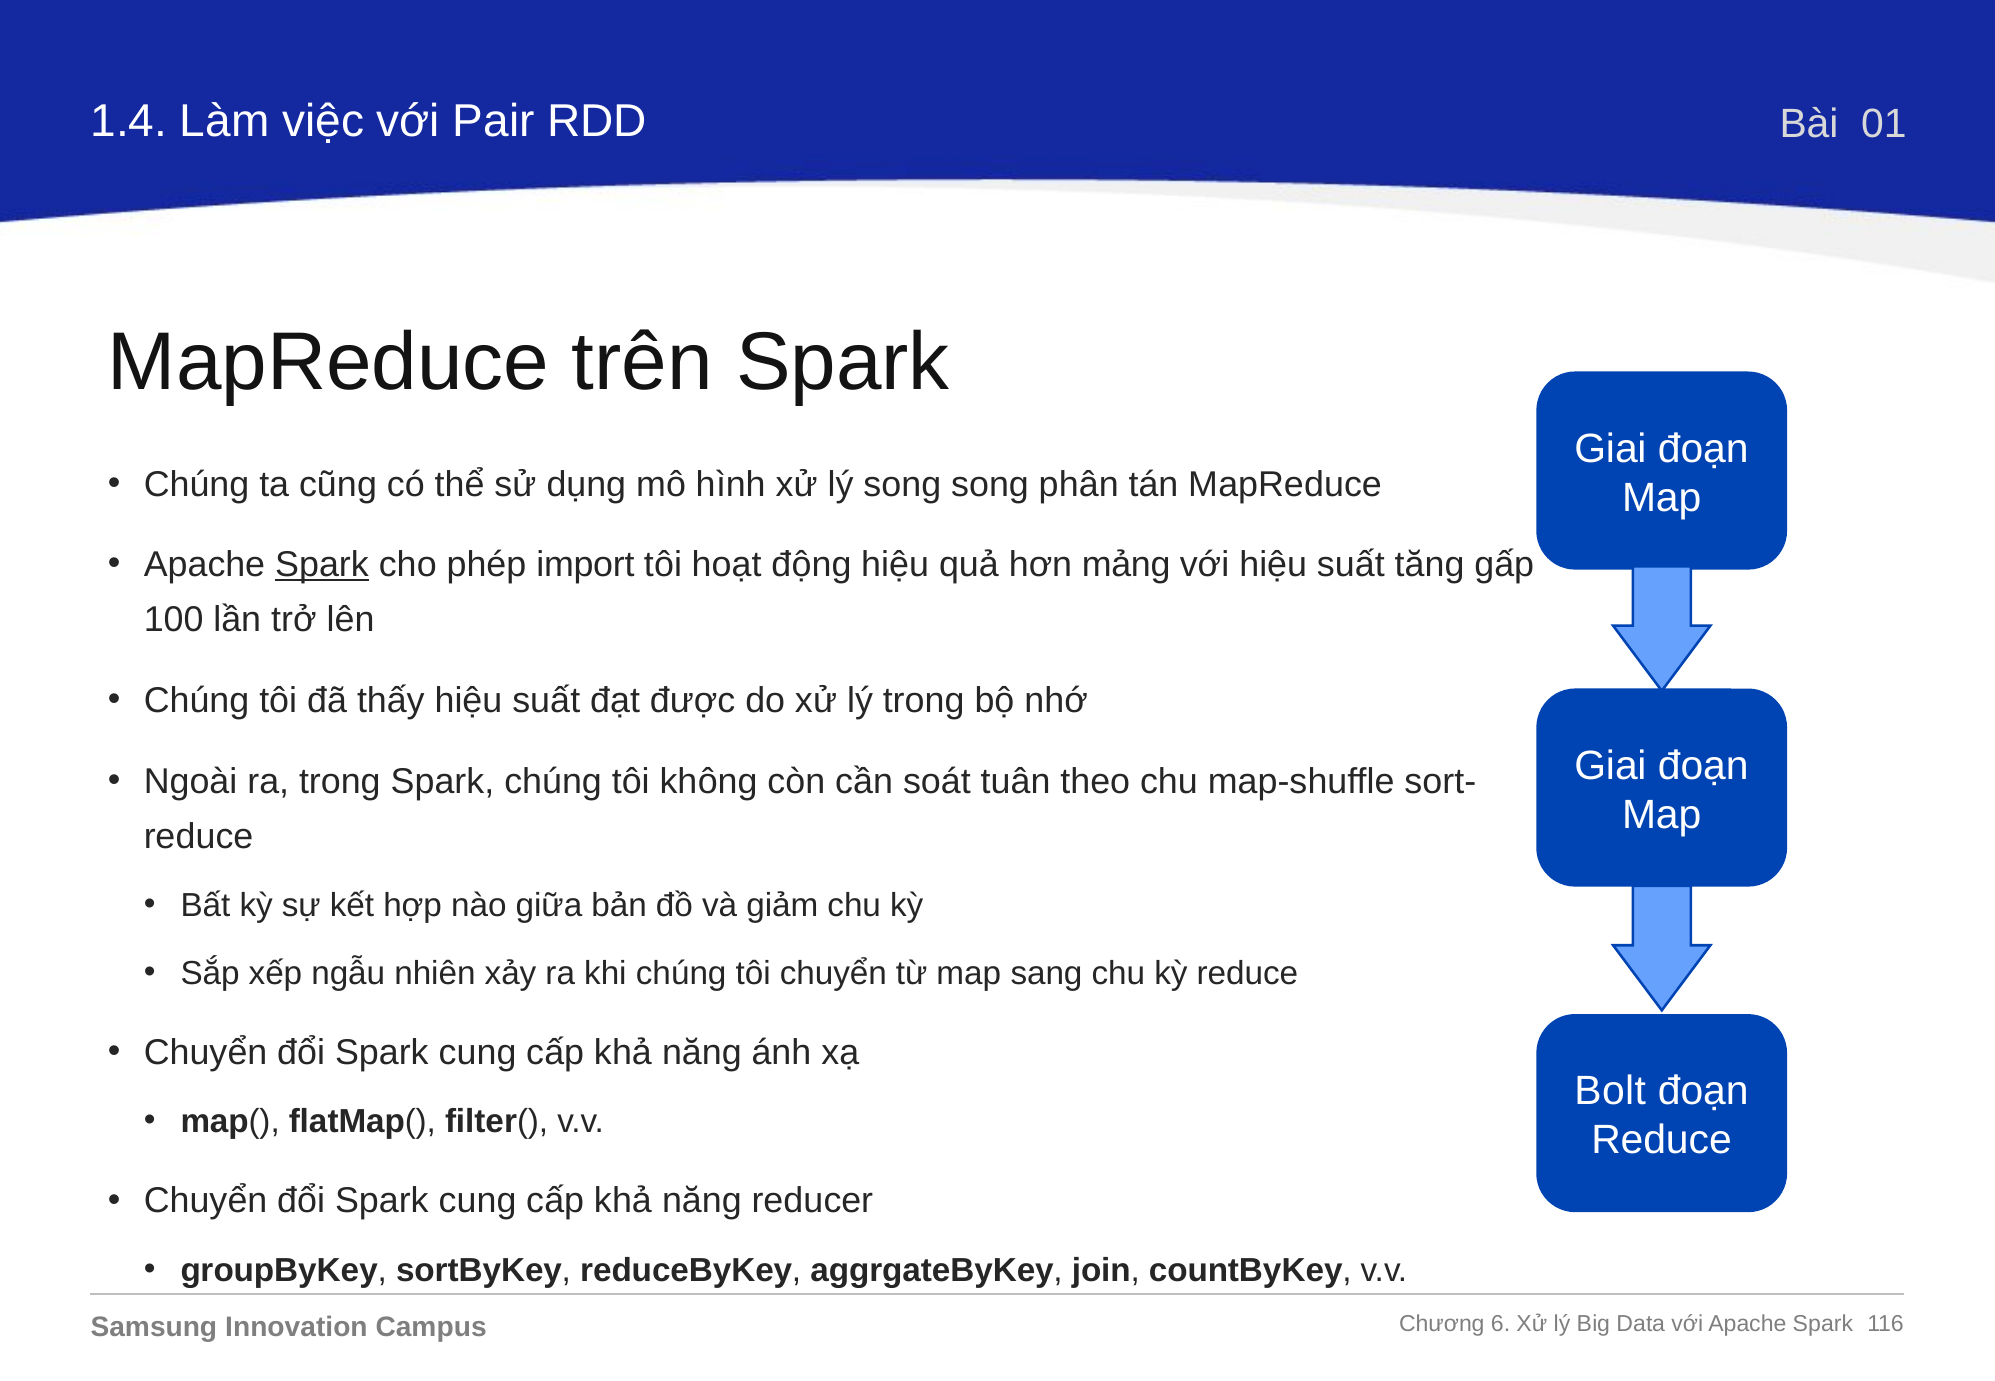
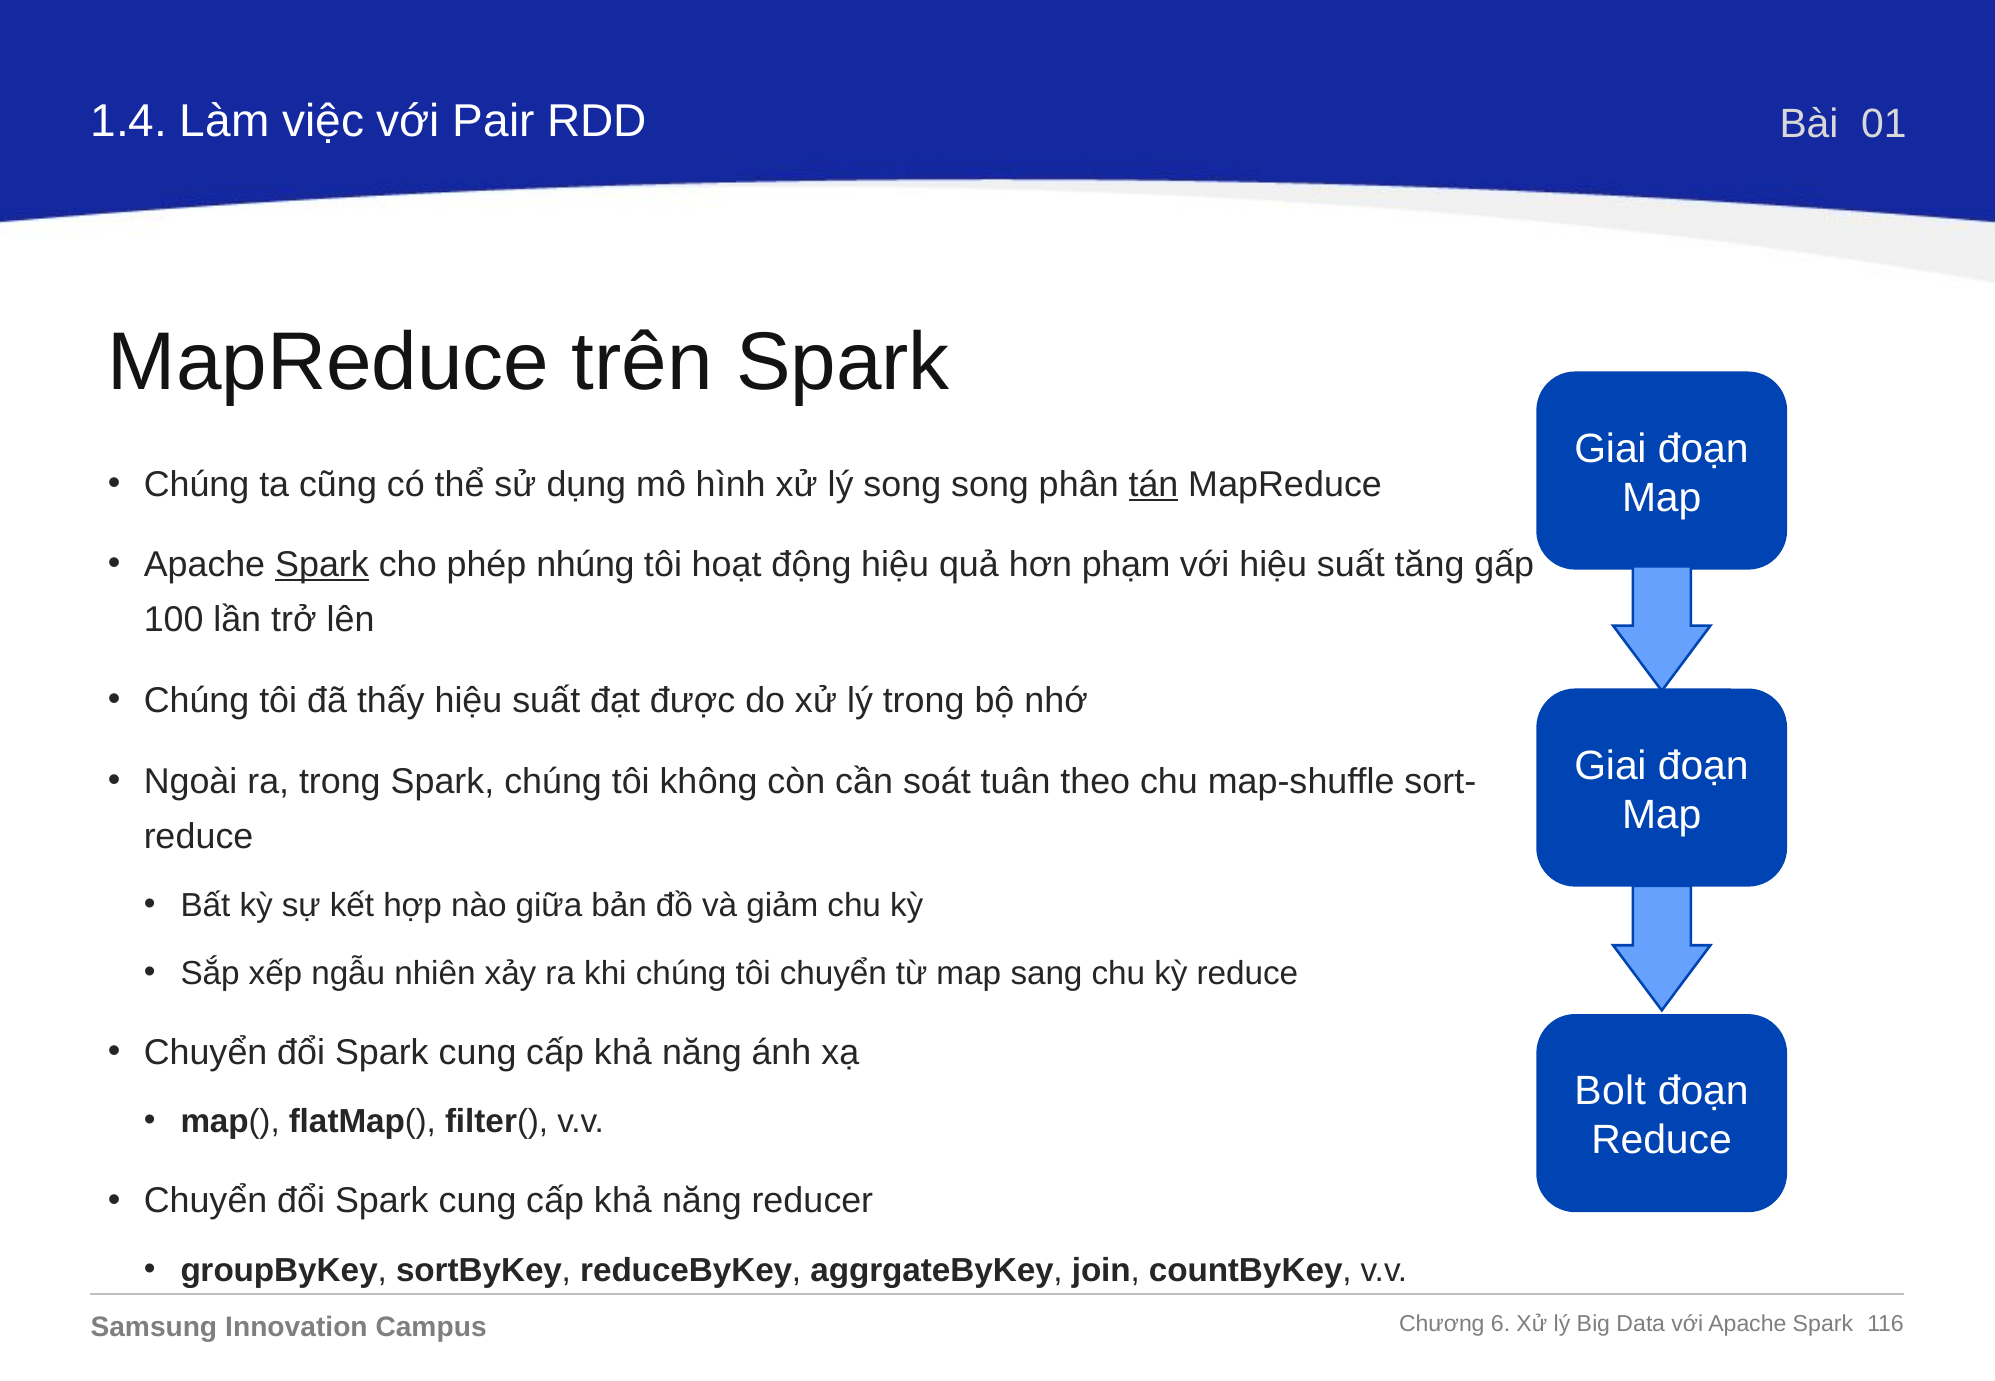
tán underline: none -> present (1153, 484)
import: import -> nhúng (585, 565)
mảng: mảng -> phạm (1126, 565)
